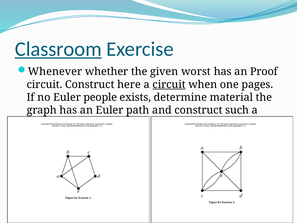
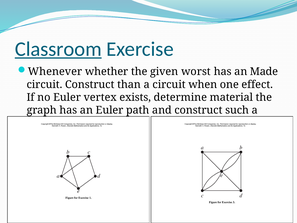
Proof: Proof -> Made (264, 72)
here: here -> than (129, 84)
circuit underline: present -> none (169, 84)
pages: pages -> effect (257, 84)
people: people -> vertex (100, 97)
